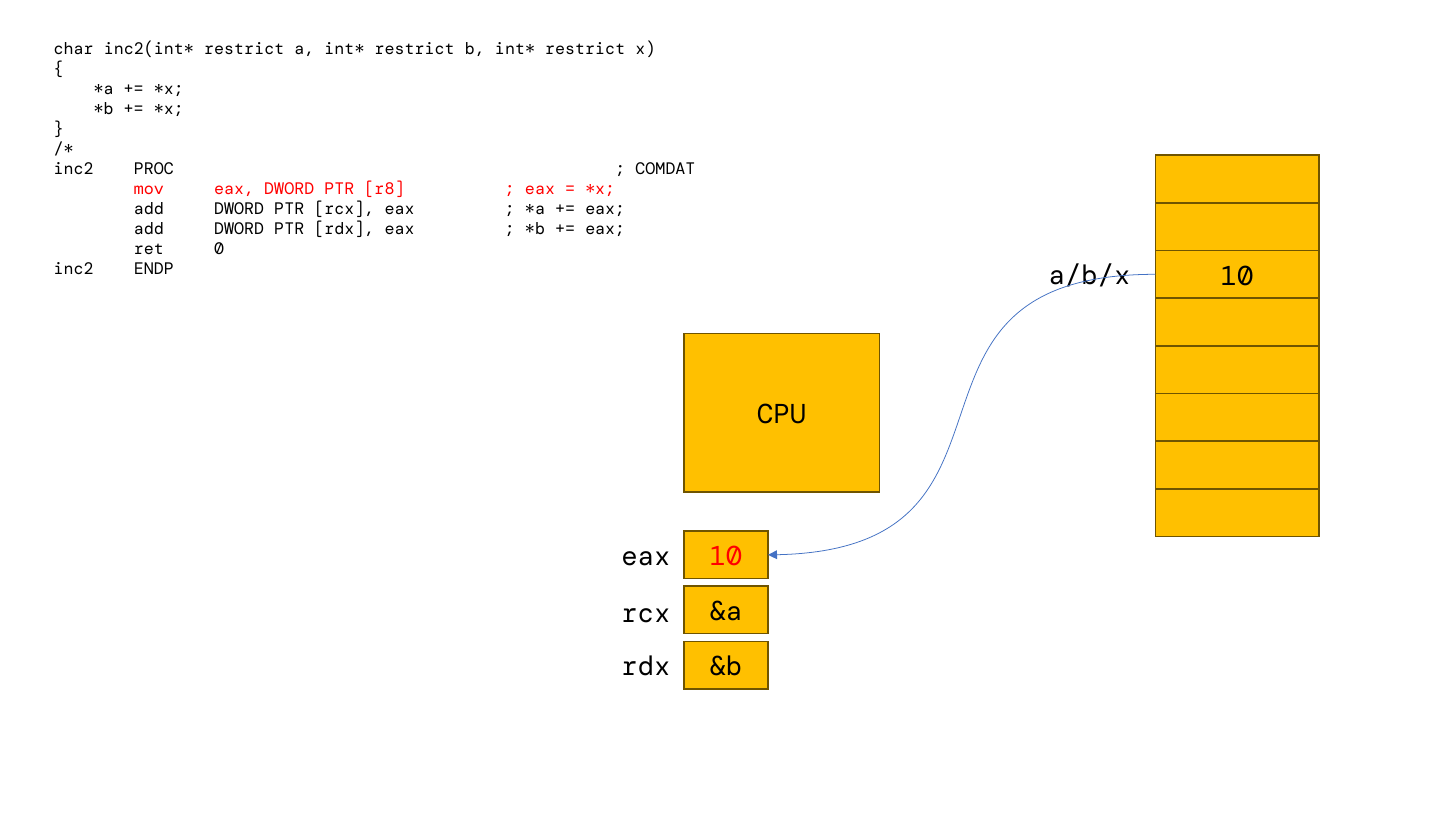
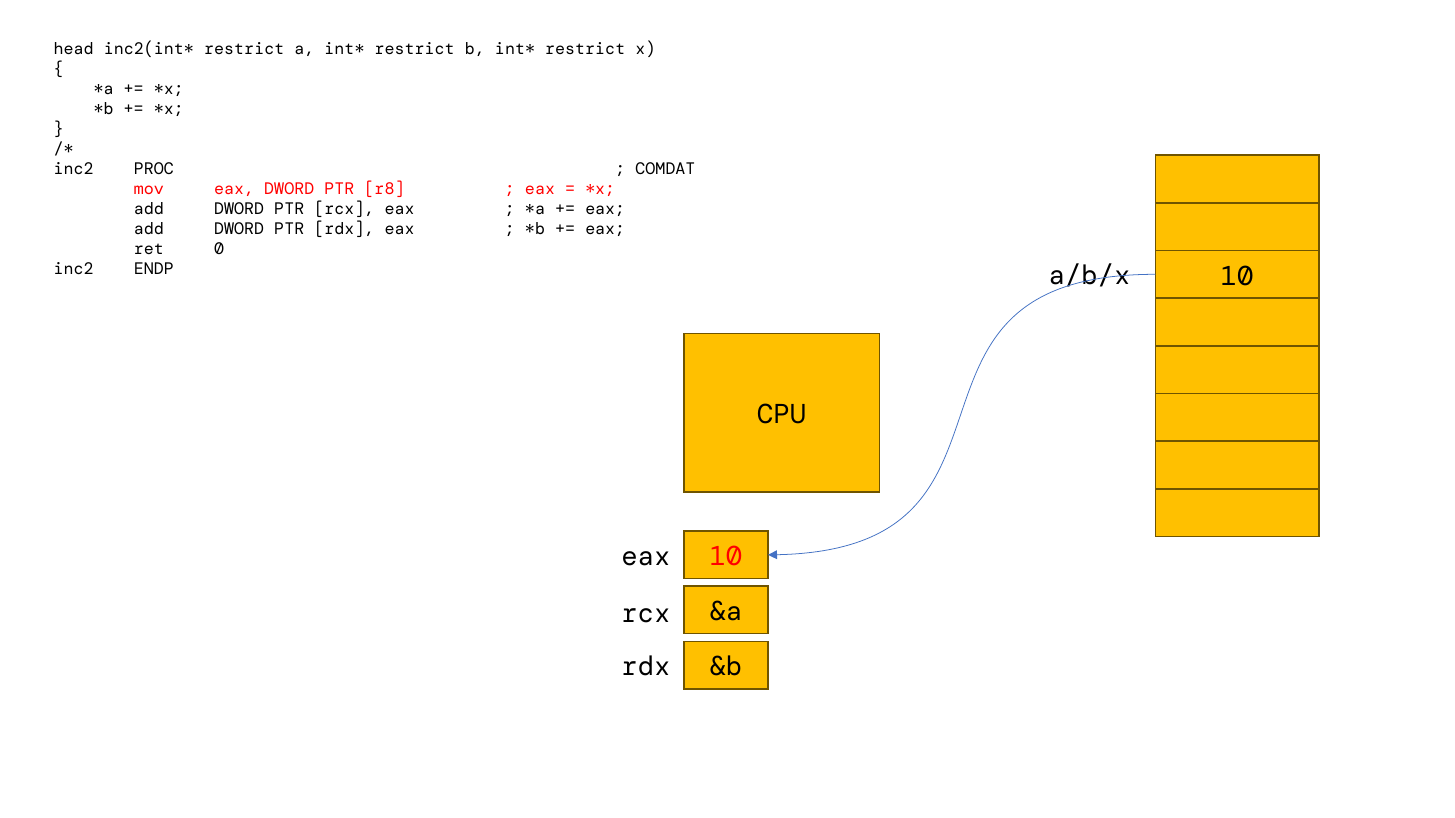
char: char -> head (74, 49)
